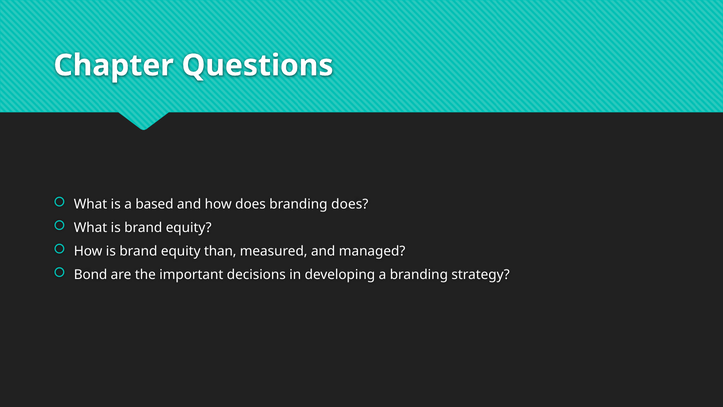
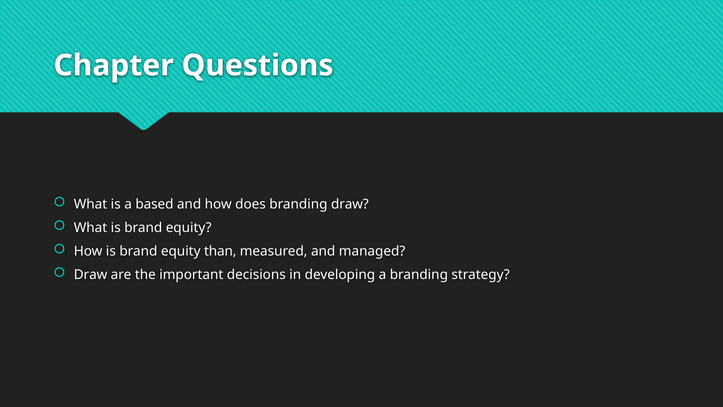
branding does: does -> draw (350, 204)
Bond: Bond -> Draw (91, 275)
